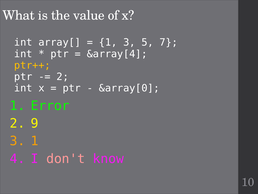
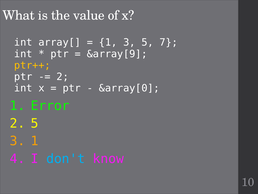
&array[4: &array[4 -> &array[9 (117, 54)
2 9: 9 -> 5 (35, 123)
don't colour: pink -> light blue (66, 158)
